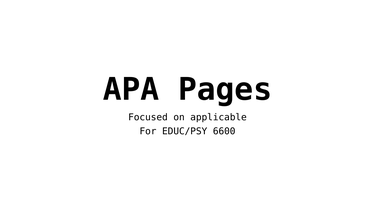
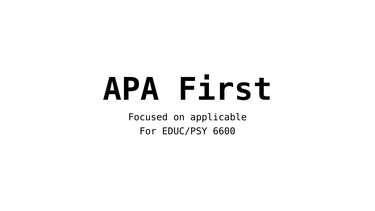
Pages: Pages -> First (225, 89)
